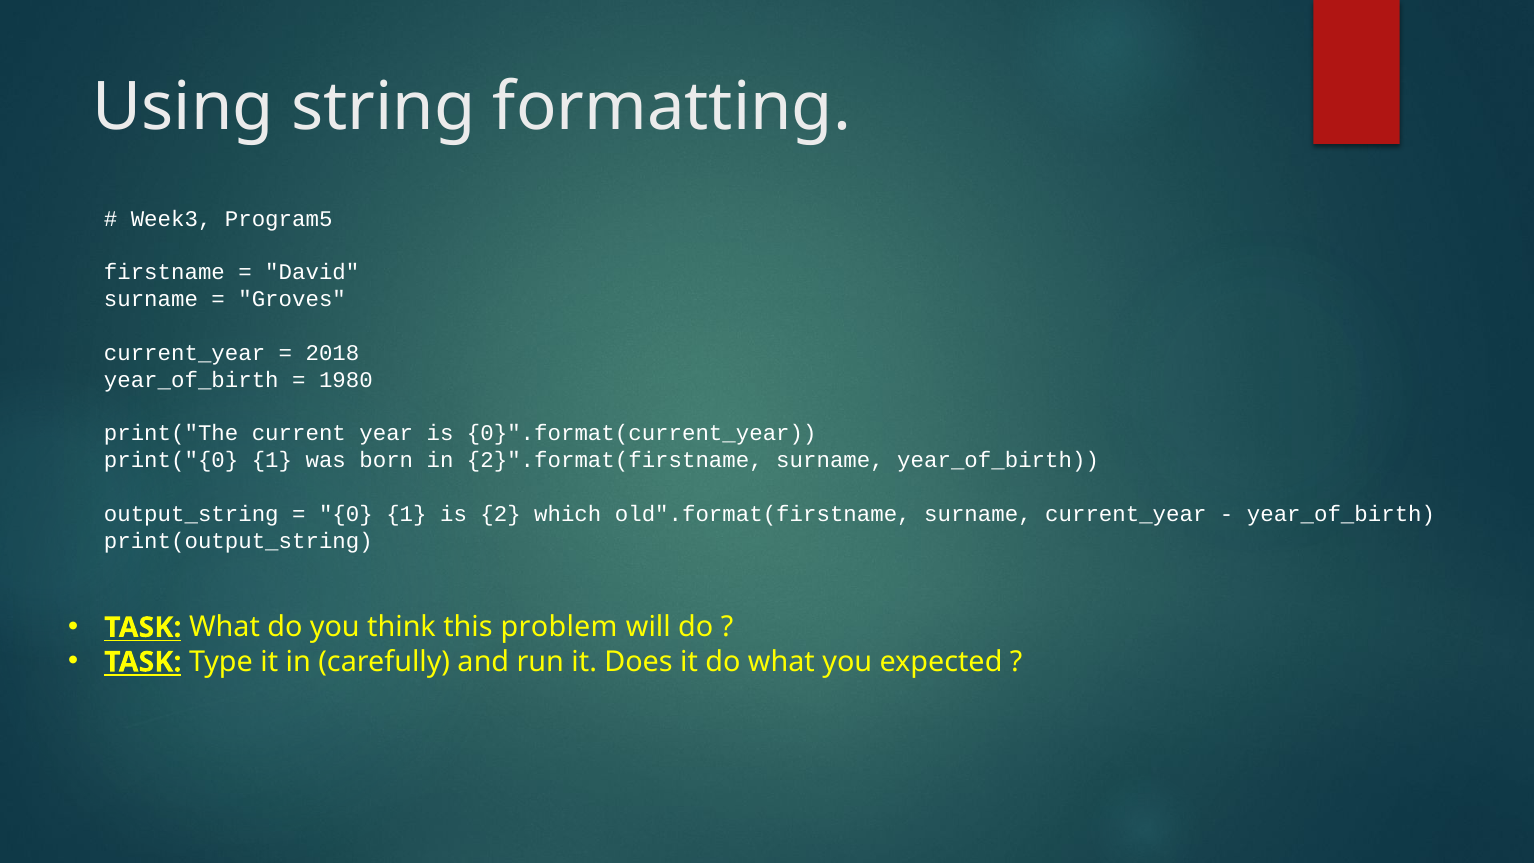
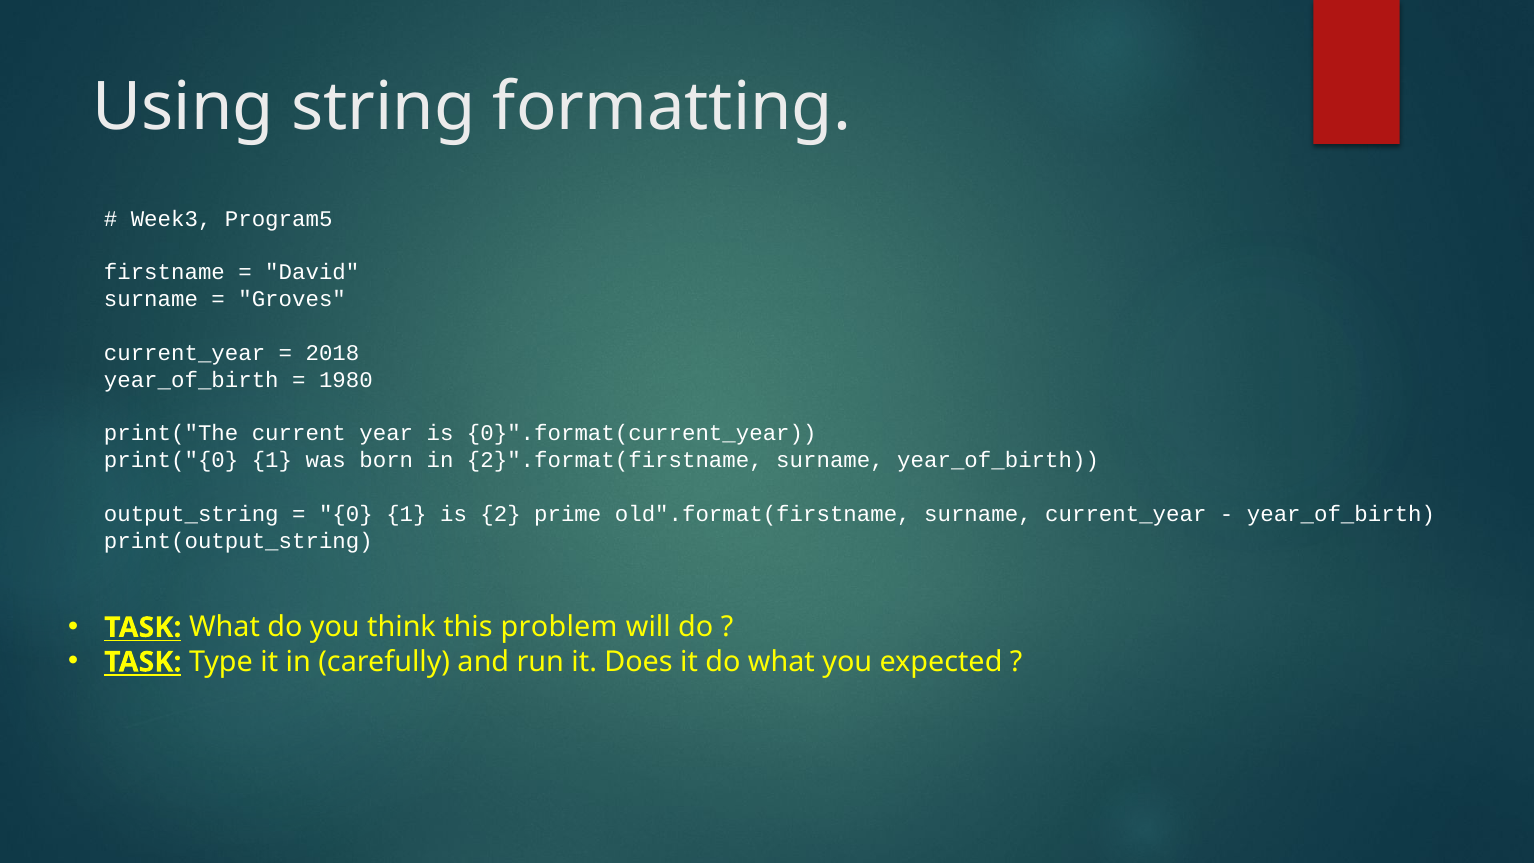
which: which -> prime (568, 514)
